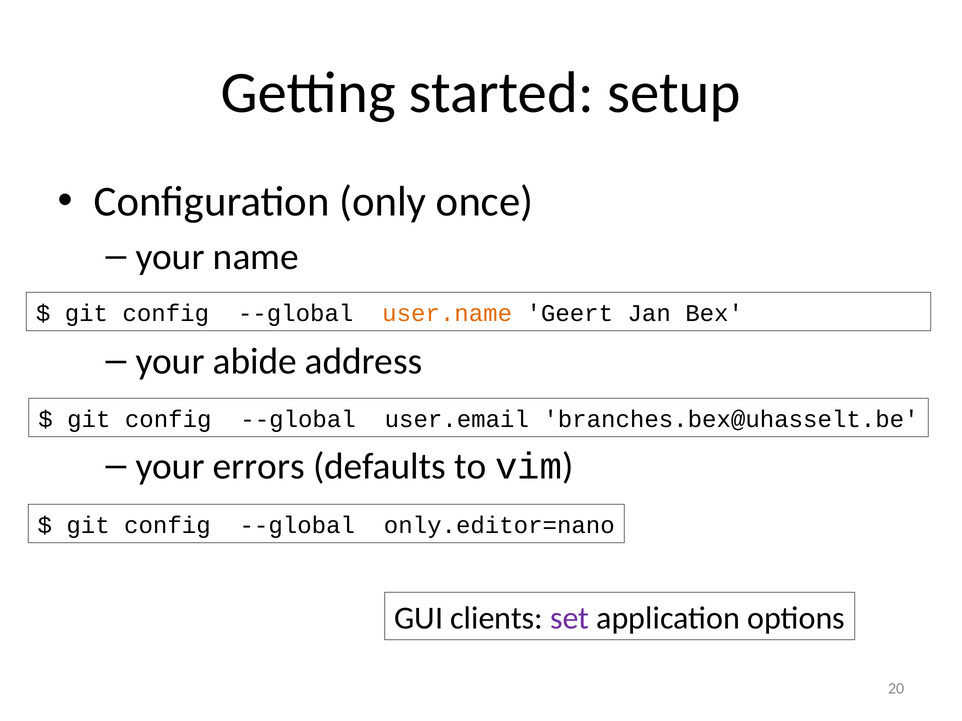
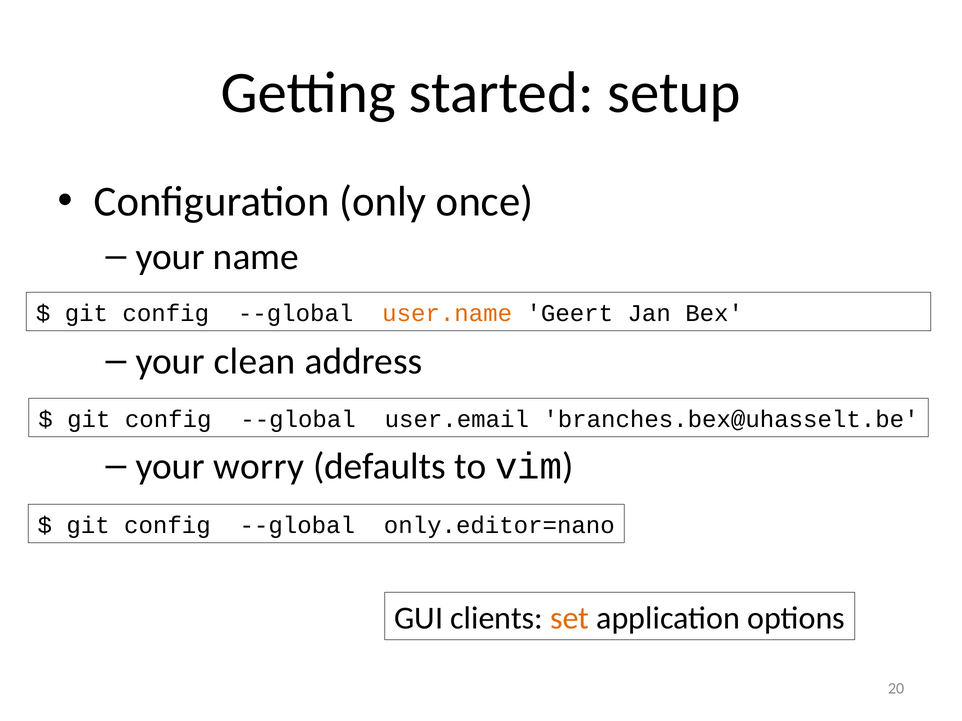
abide: abide -> clean (255, 362)
errors: errors -> worry (259, 467)
set colour: purple -> orange (570, 619)
